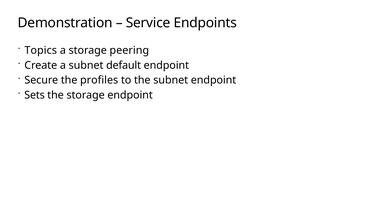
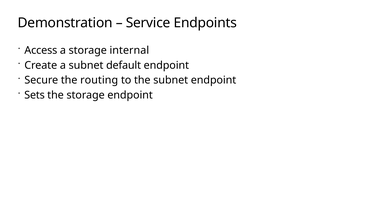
Topics: Topics -> Access (41, 50)
peering: peering -> internal (129, 50)
profiles: profiles -> routing (99, 80)
